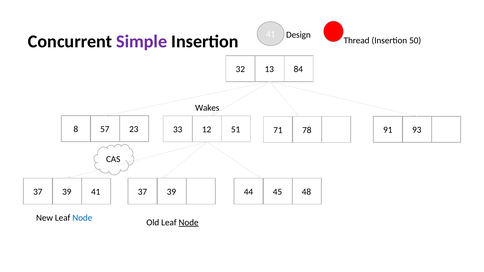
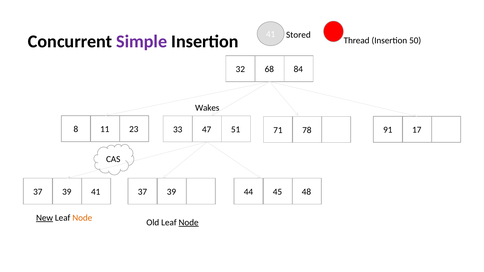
Design: Design -> Stored (298, 35)
13: 13 -> 68 (269, 69)
57: 57 -> 11 (105, 129)
12: 12 -> 47 (207, 130)
93: 93 -> 17 (417, 130)
New underline: none -> present (45, 218)
Node colour: blue -> orange (82, 218)
